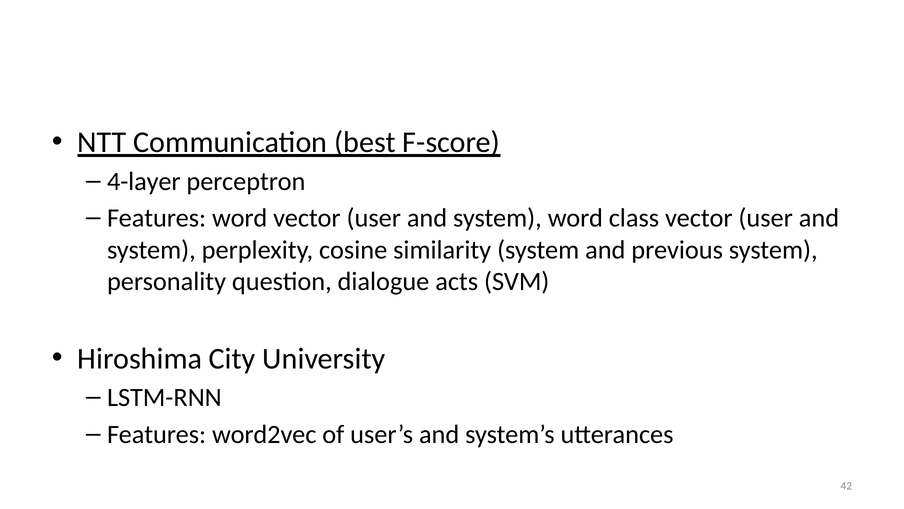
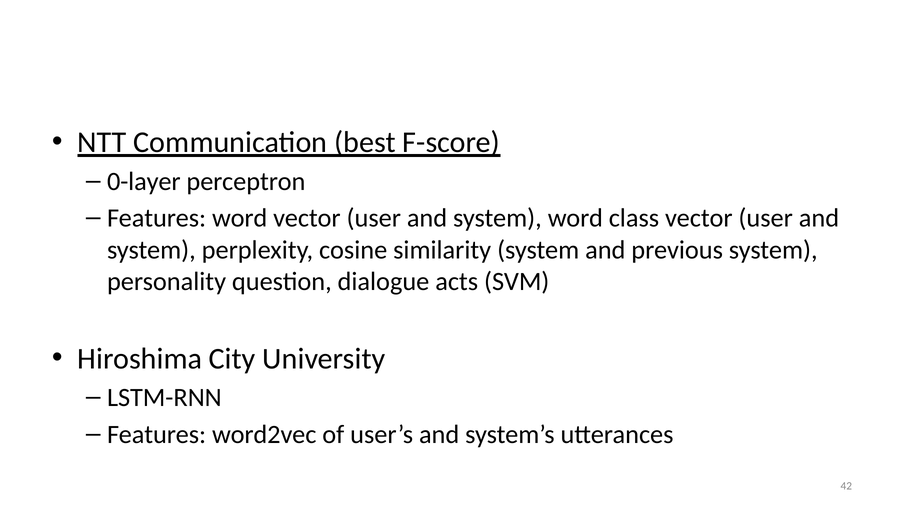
4-layer: 4-layer -> 0-layer (144, 181)
